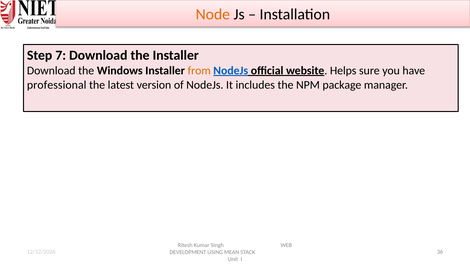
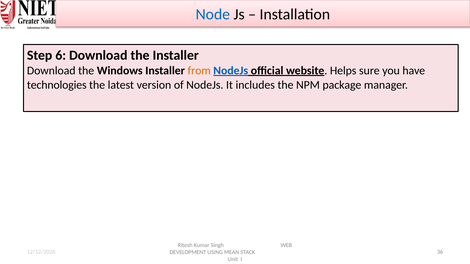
Node colour: orange -> blue (213, 14)
7: 7 -> 6 (61, 55)
professional: professional -> technologies (57, 85)
